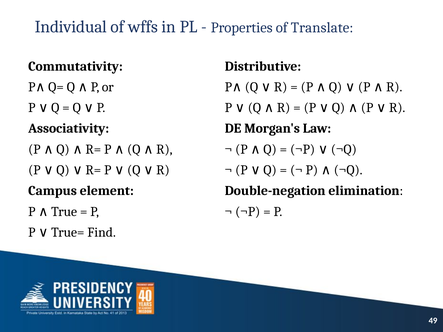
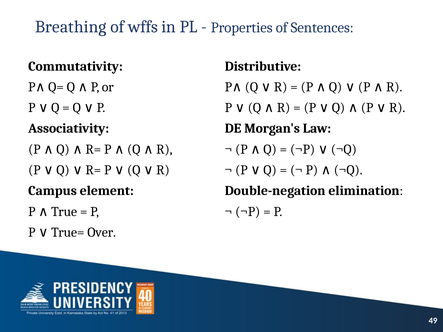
Individual: Individual -> Breathing (71, 27)
Translate: Translate -> Sentences (322, 28)
Find: Find -> Over (102, 232)
